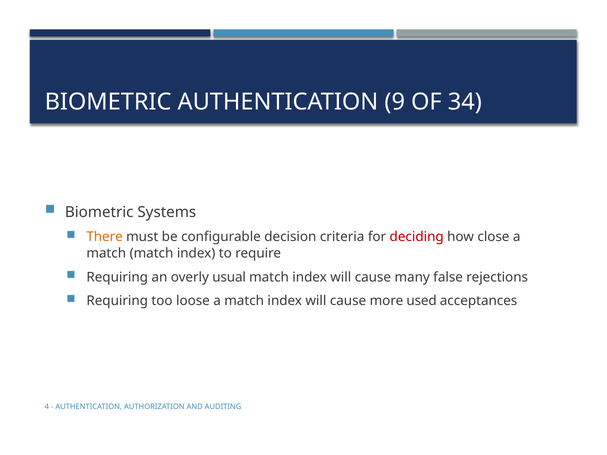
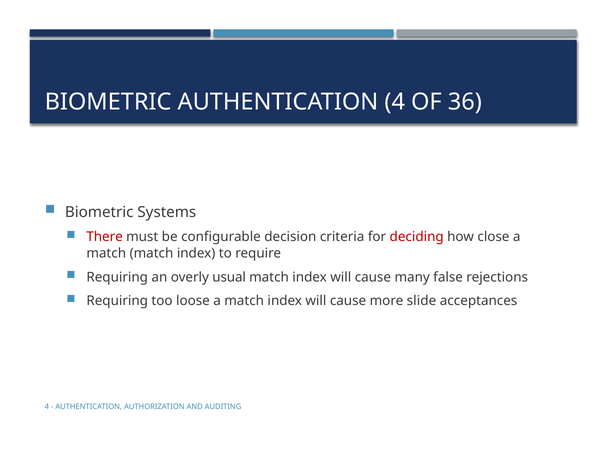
AUTHENTICATION 9: 9 -> 4 (395, 102)
34: 34 -> 36 (465, 102)
There colour: orange -> red (105, 237)
used: used -> slide (421, 301)
